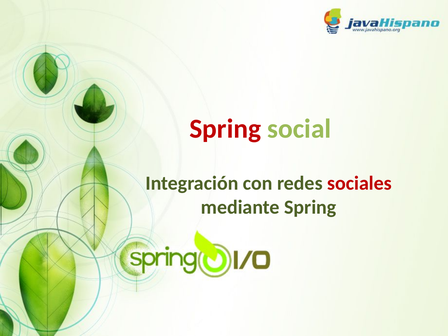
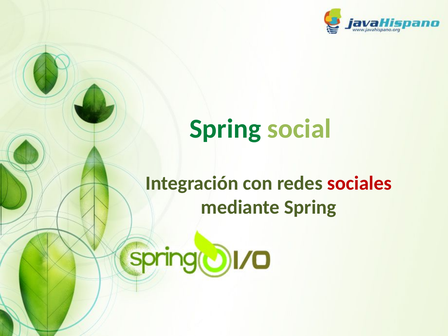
Spring colour: red -> green (225, 129)
